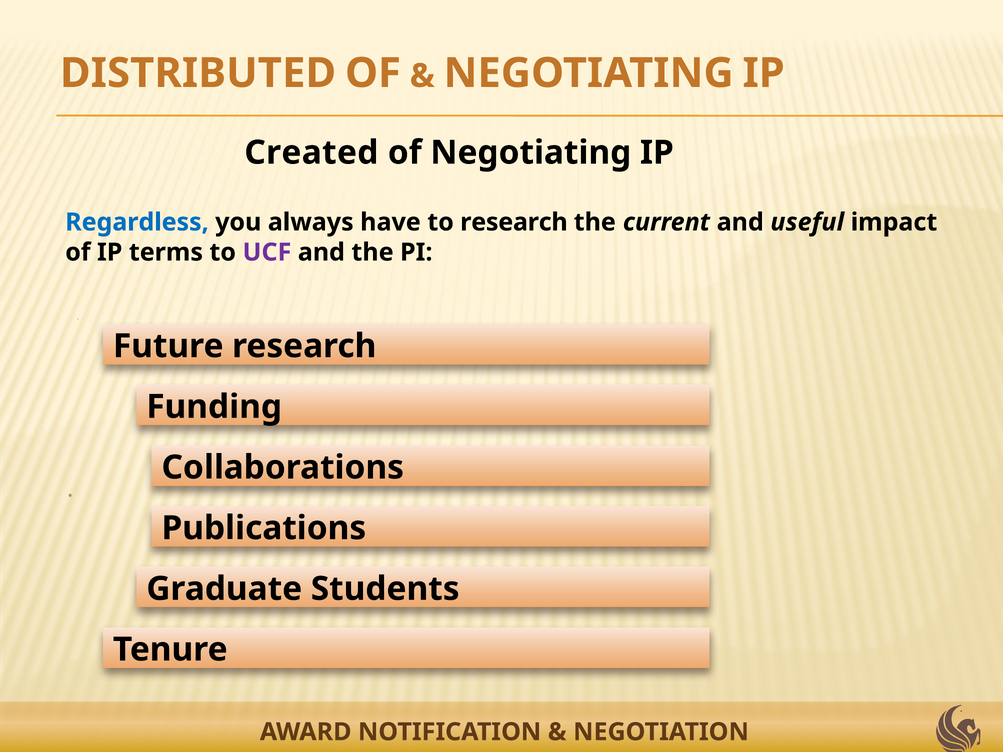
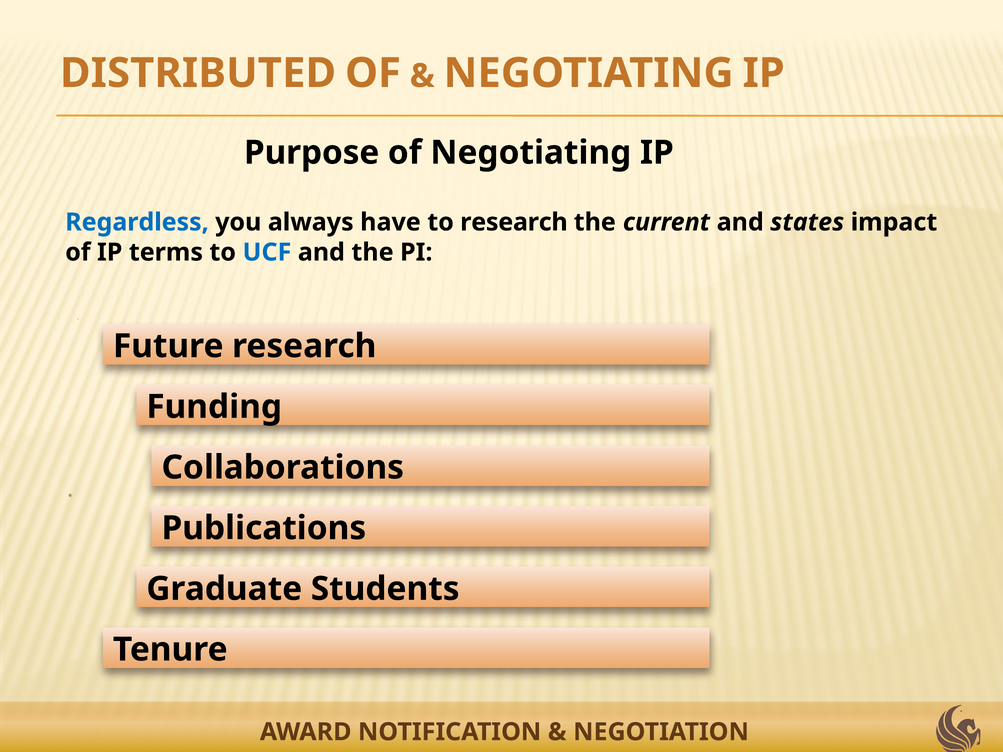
Created: Created -> Purpose (312, 153)
useful: useful -> states (807, 222)
UCF colour: purple -> blue (267, 252)
